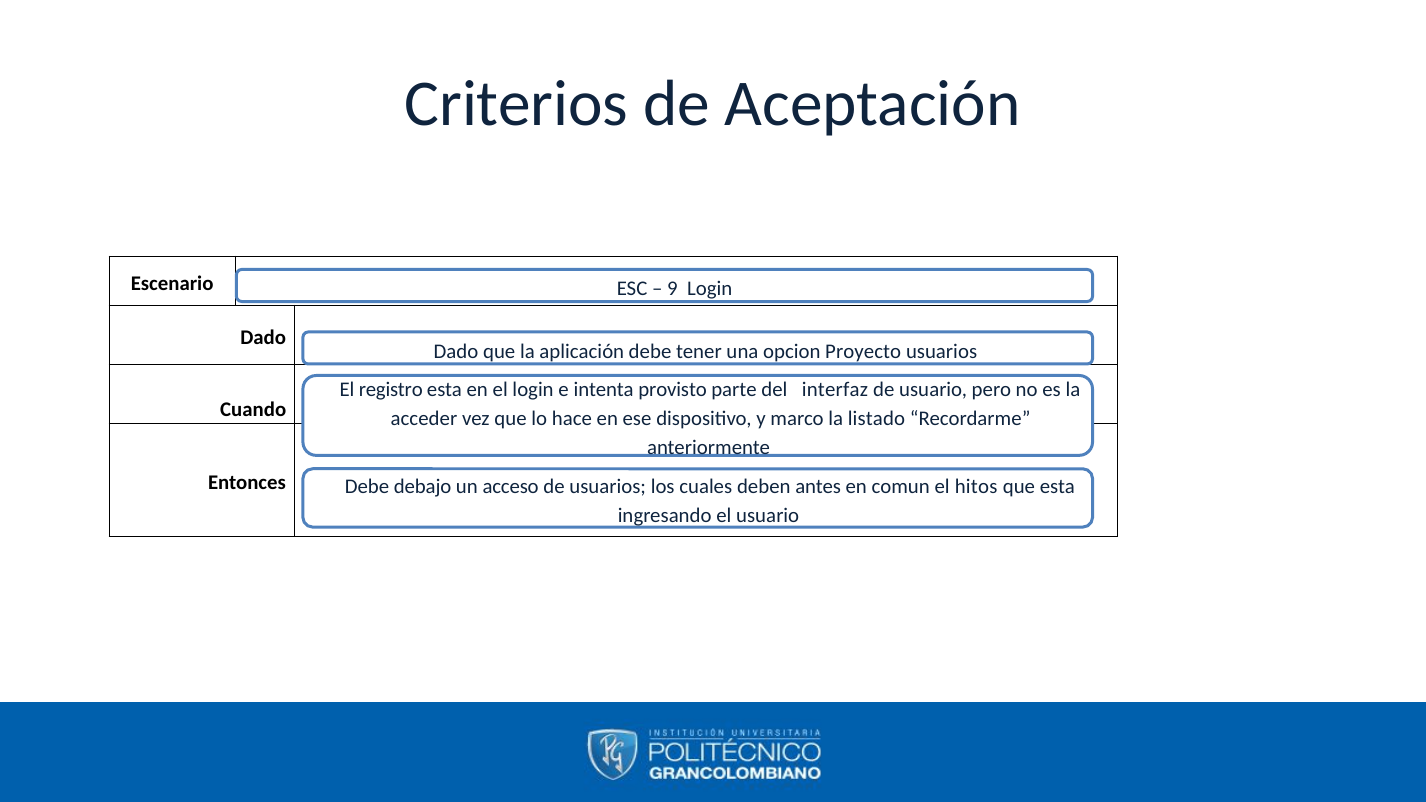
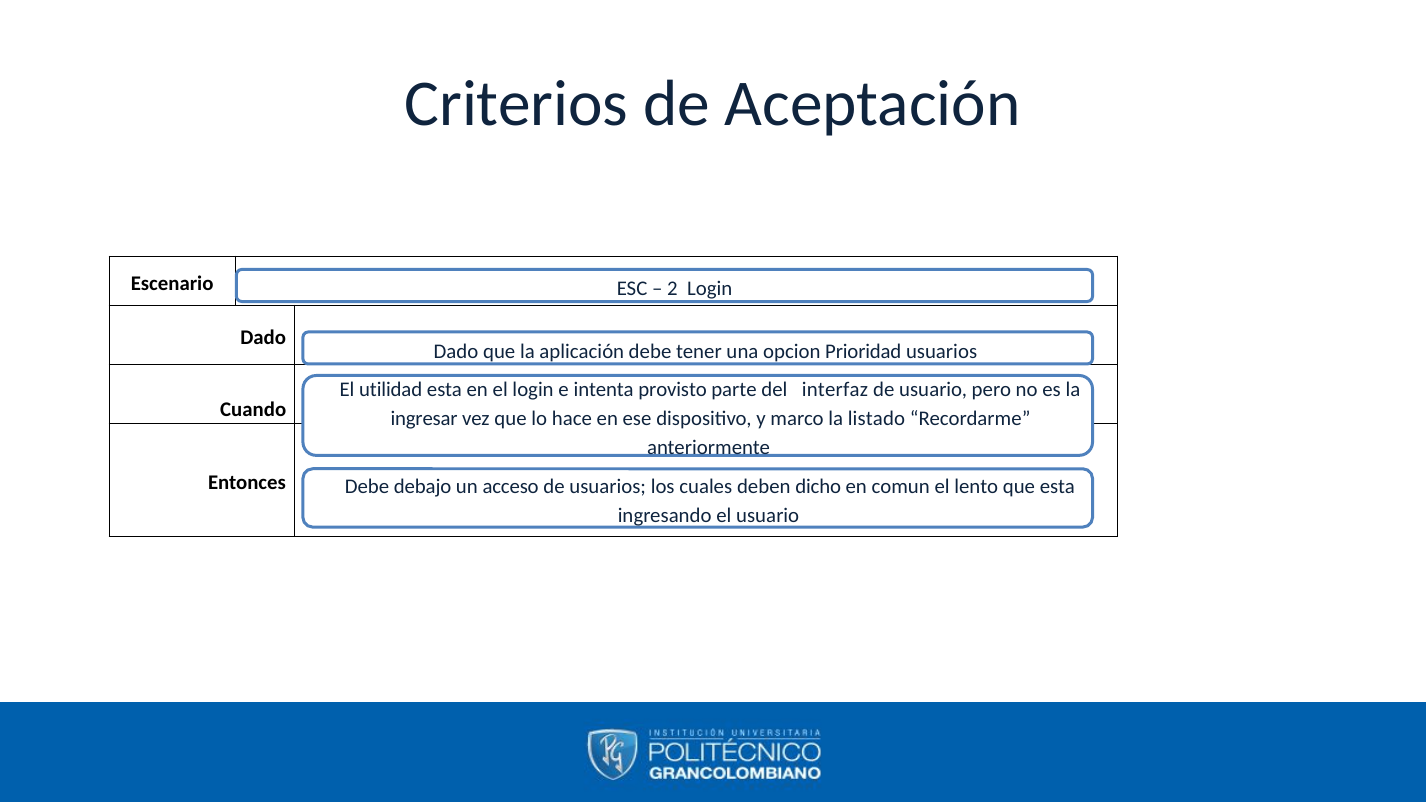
9: 9 -> 2 (672, 289)
Proyecto: Proyecto -> Prioridad (863, 351)
registro: registro -> utilidad (391, 390)
acceder: acceder -> ingresar (424, 419)
antes: antes -> dicho (818, 487)
hitos: hitos -> lento (976, 487)
